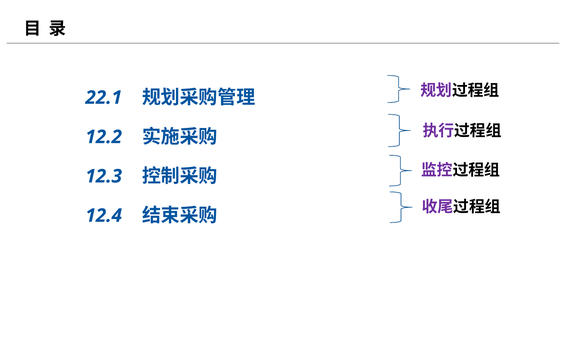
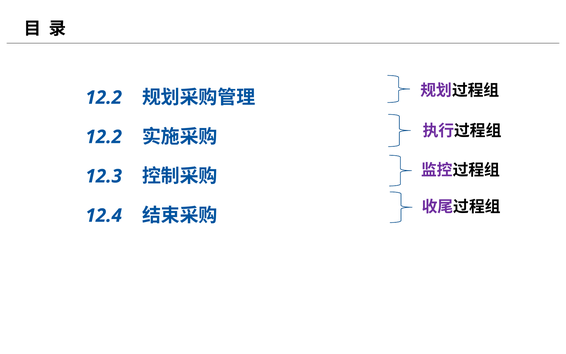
22.1: 22.1 -> 12.2 (104, 98)
